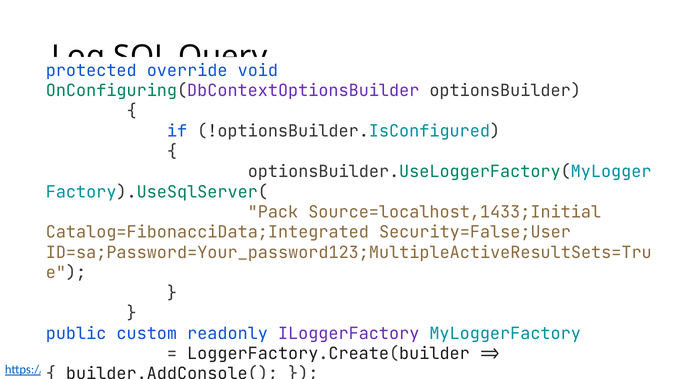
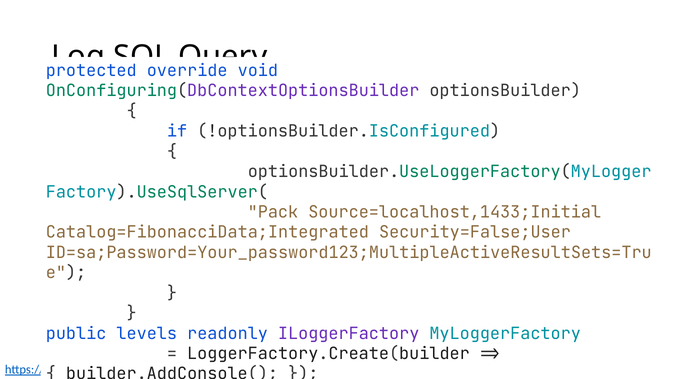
custom: custom -> levels (147, 333)
